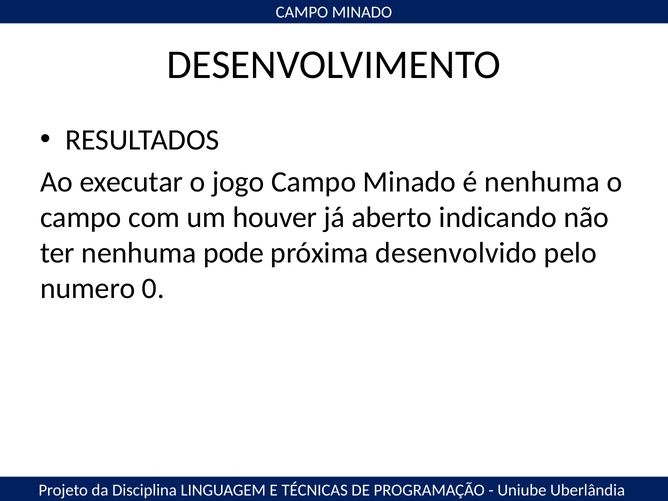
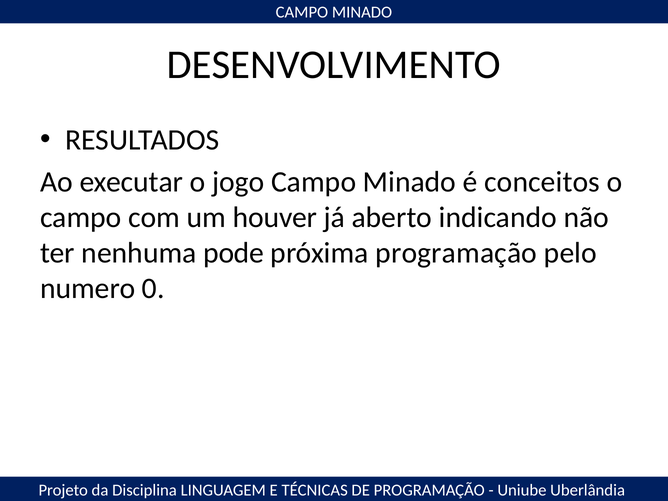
é nenhuma: nenhuma -> conceitos (542, 182)
próxima desenvolvido: desenvolvido -> programação (456, 253)
